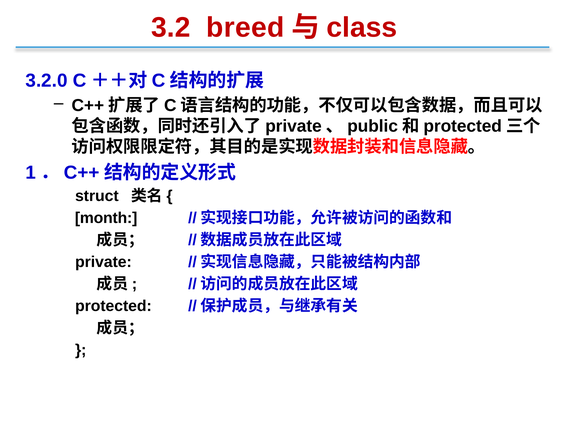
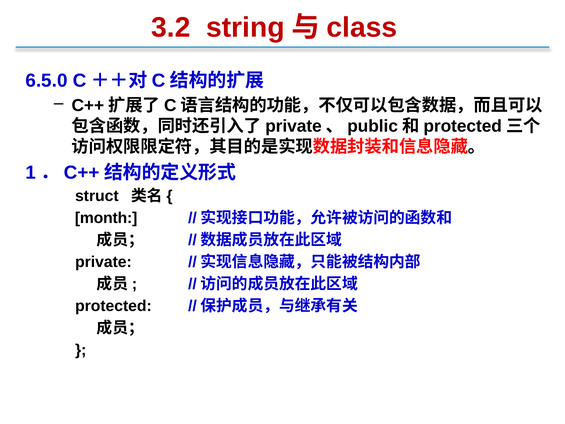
breed: breed -> string (245, 27)
3.2.0: 3.2.0 -> 6.5.0 (47, 81)
